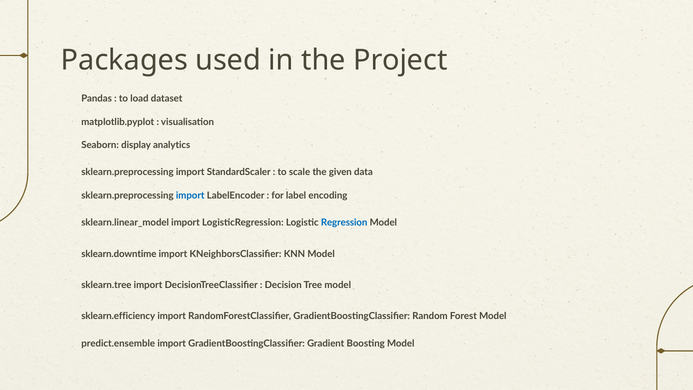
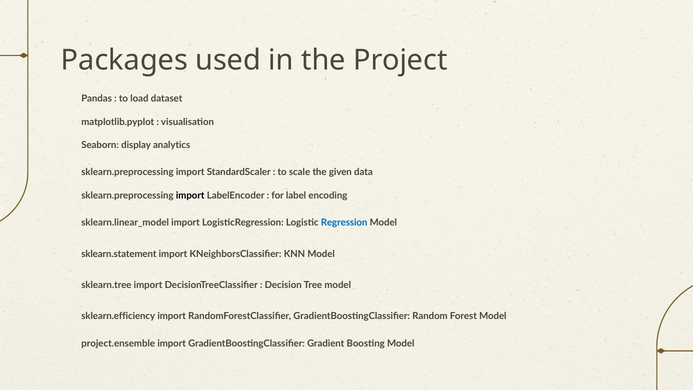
import colour: blue -> black (190, 195)
sklearn.downtime: sklearn.downtime -> sklearn.statement (119, 254)
predict.ensemble: predict.ensemble -> project.ensemble (118, 343)
